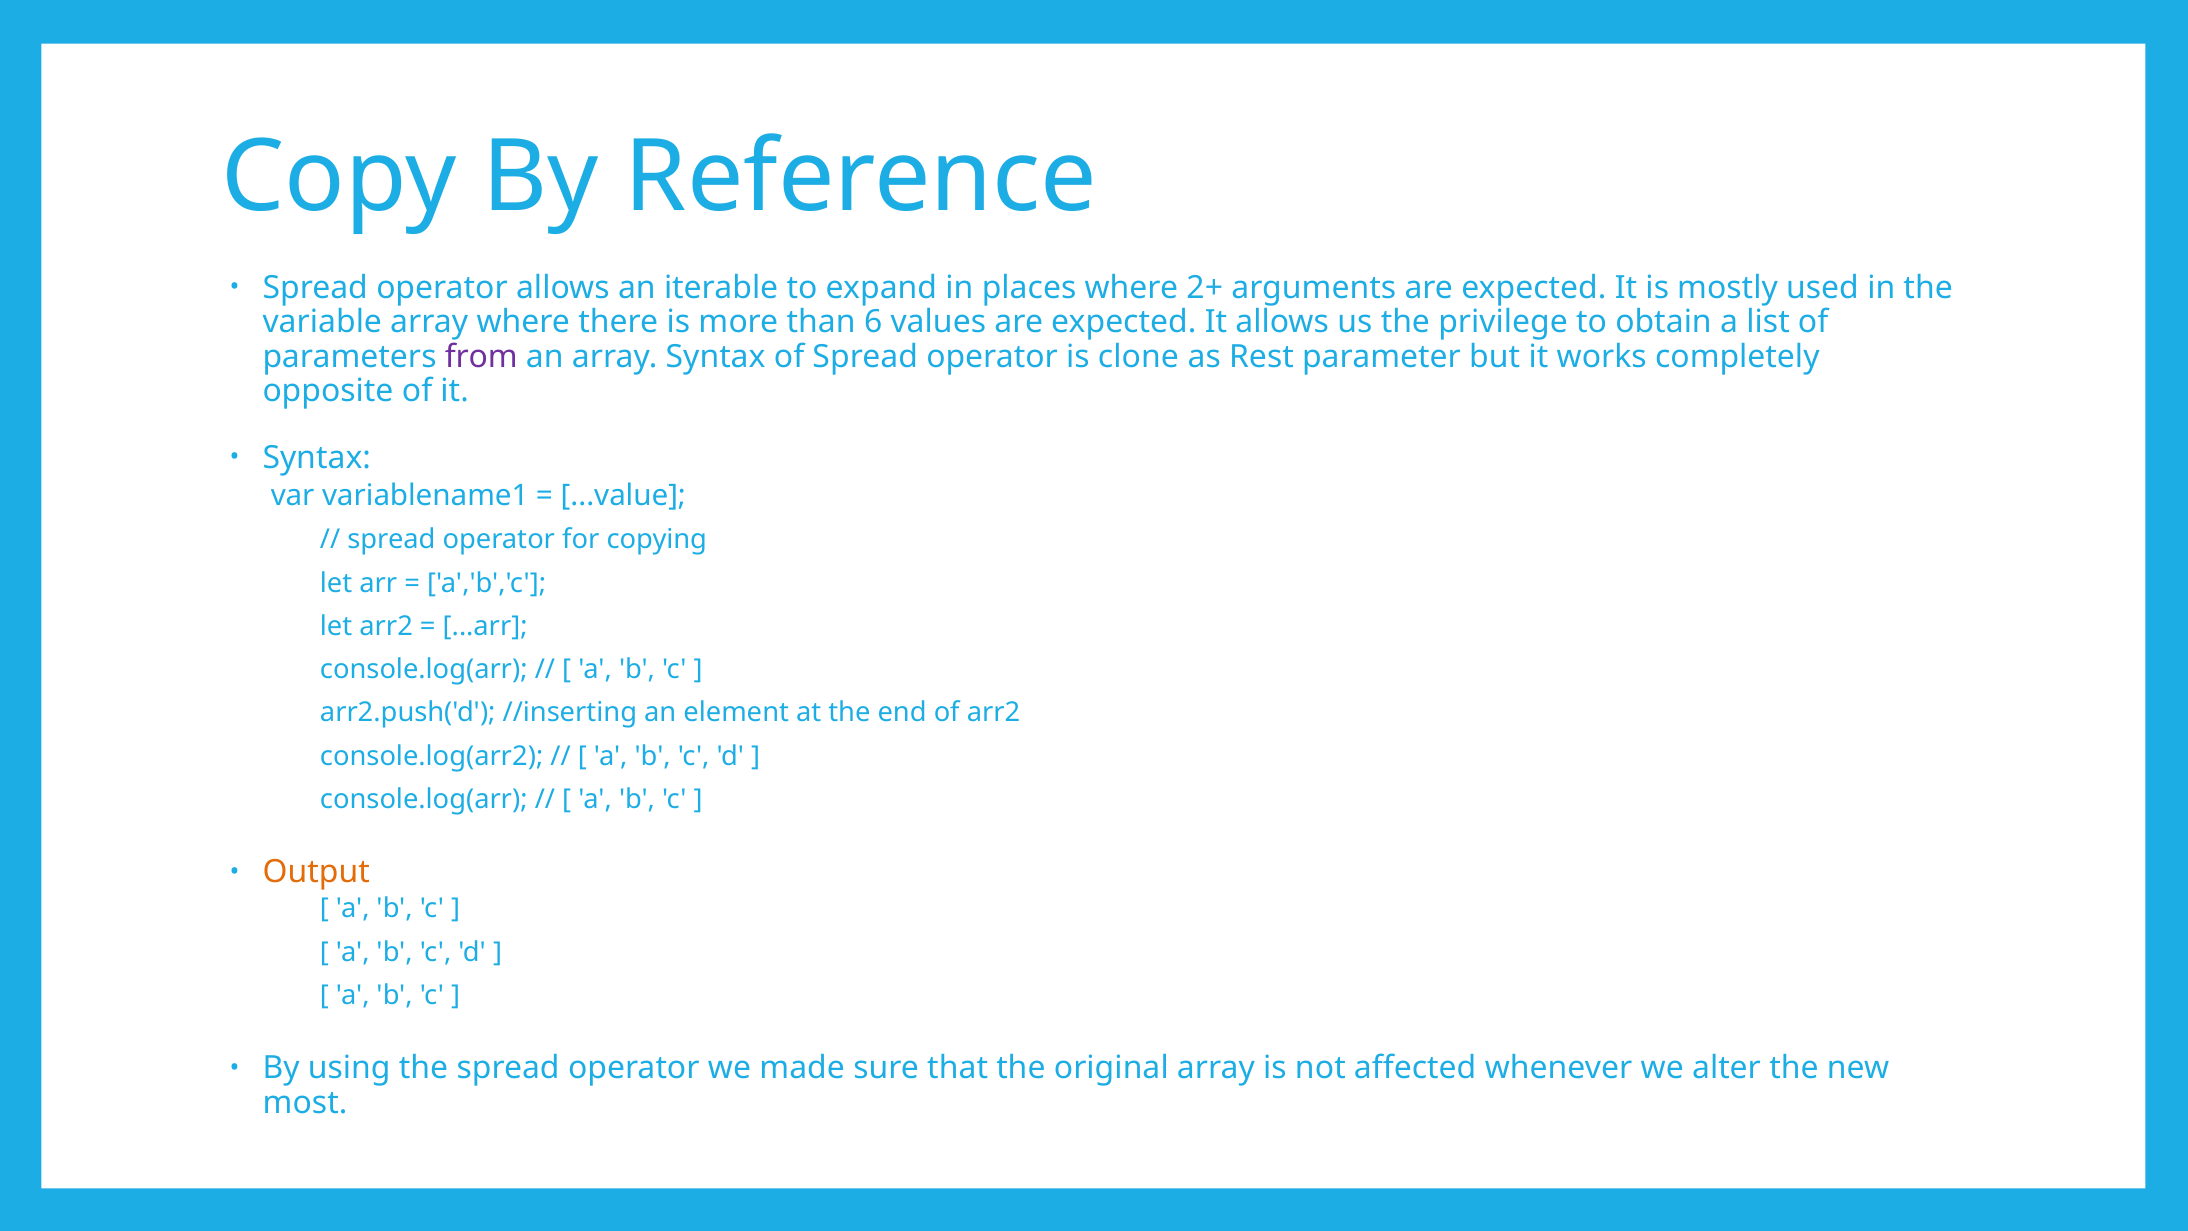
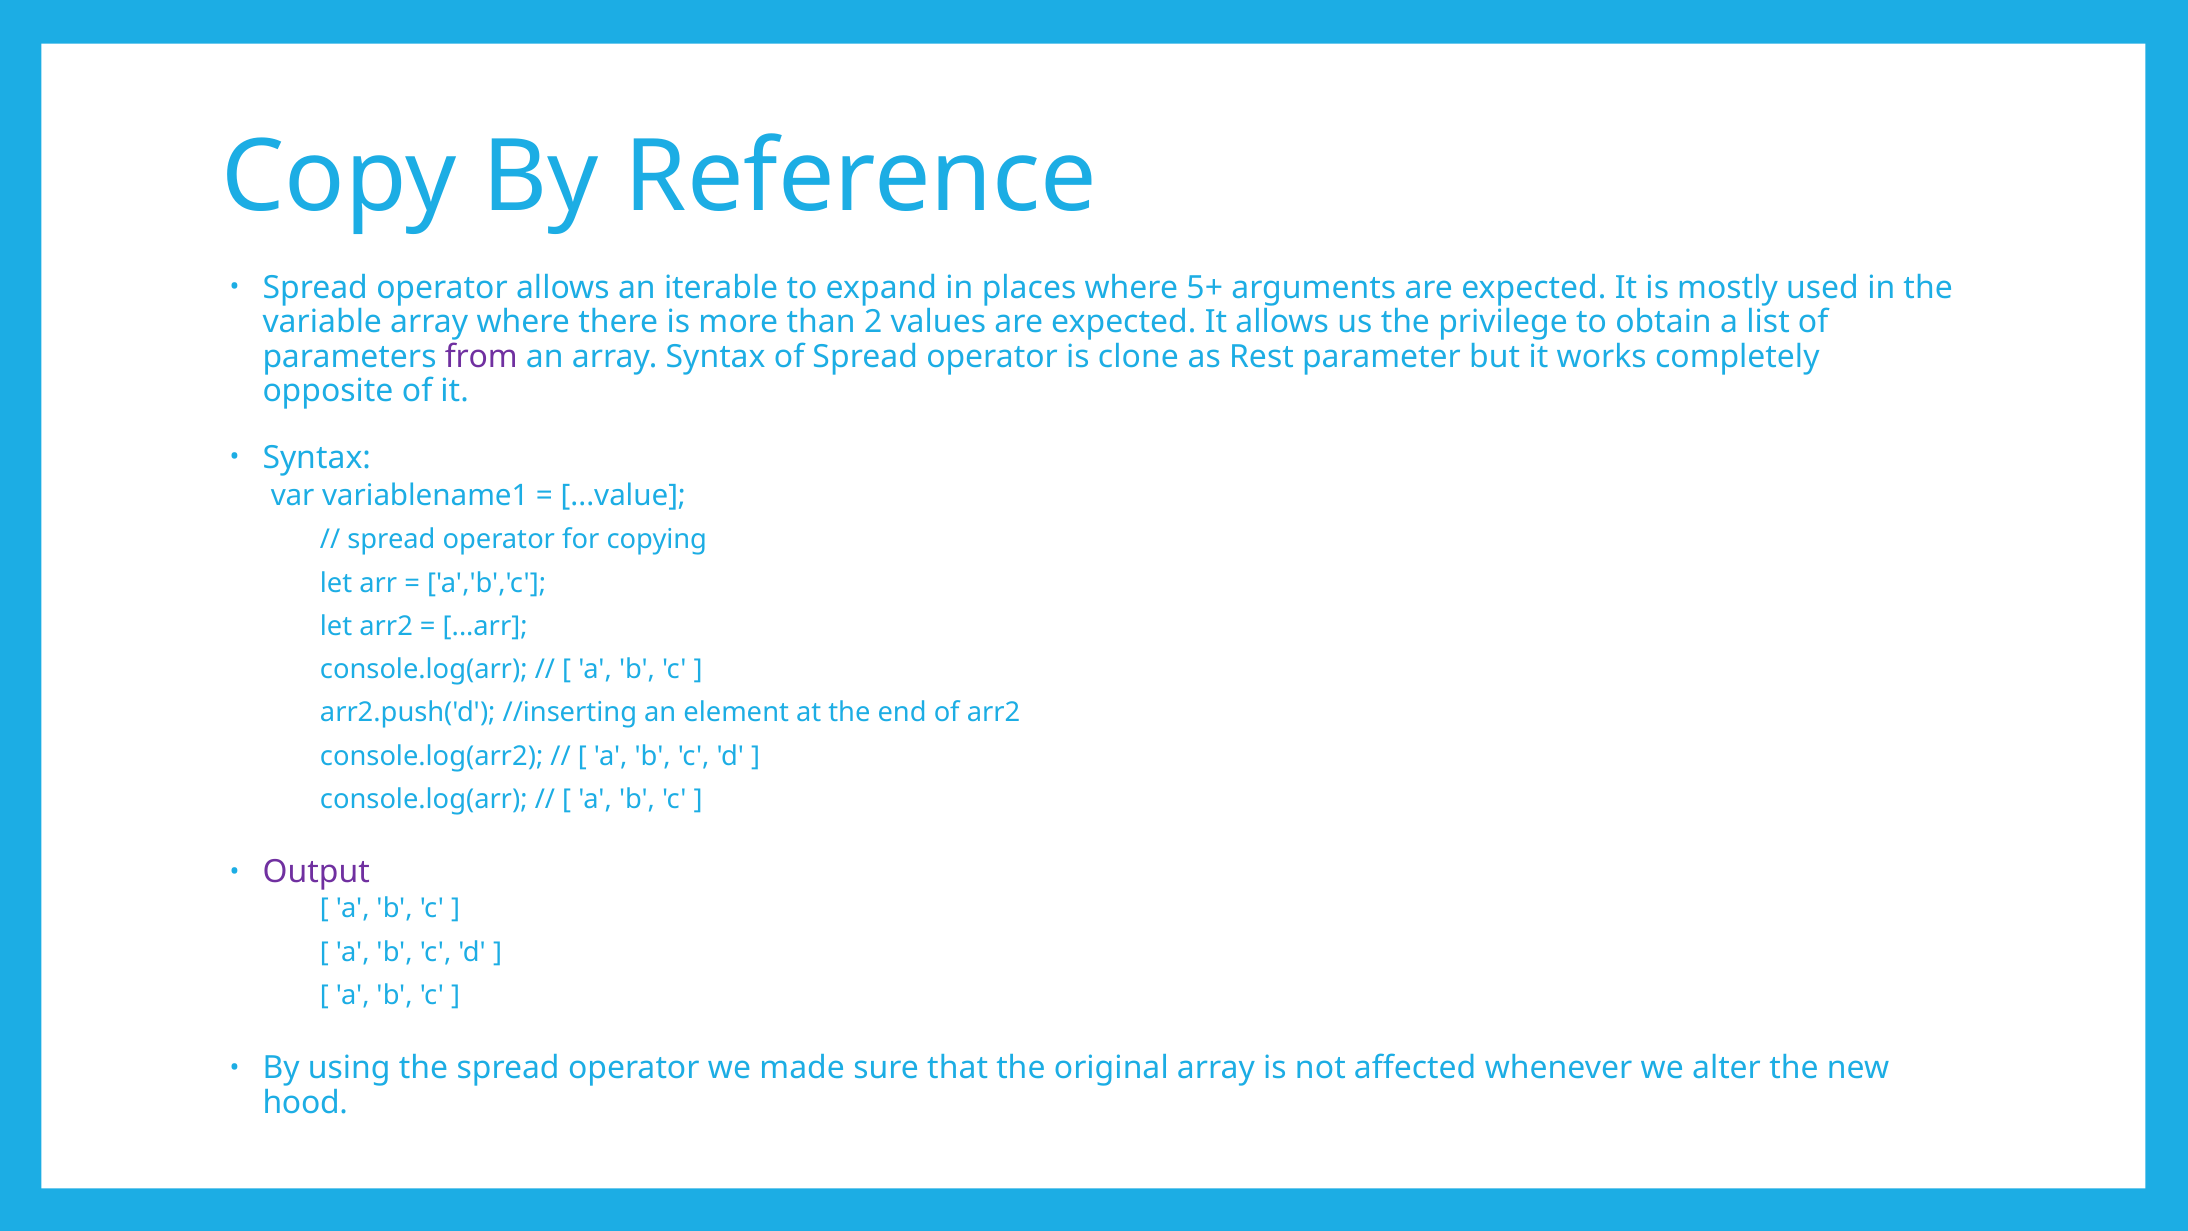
2+: 2+ -> 5+ (1205, 287)
6: 6 -> 2 (873, 322)
Output colour: orange -> purple (316, 872)
most: most -> hood (305, 1103)
